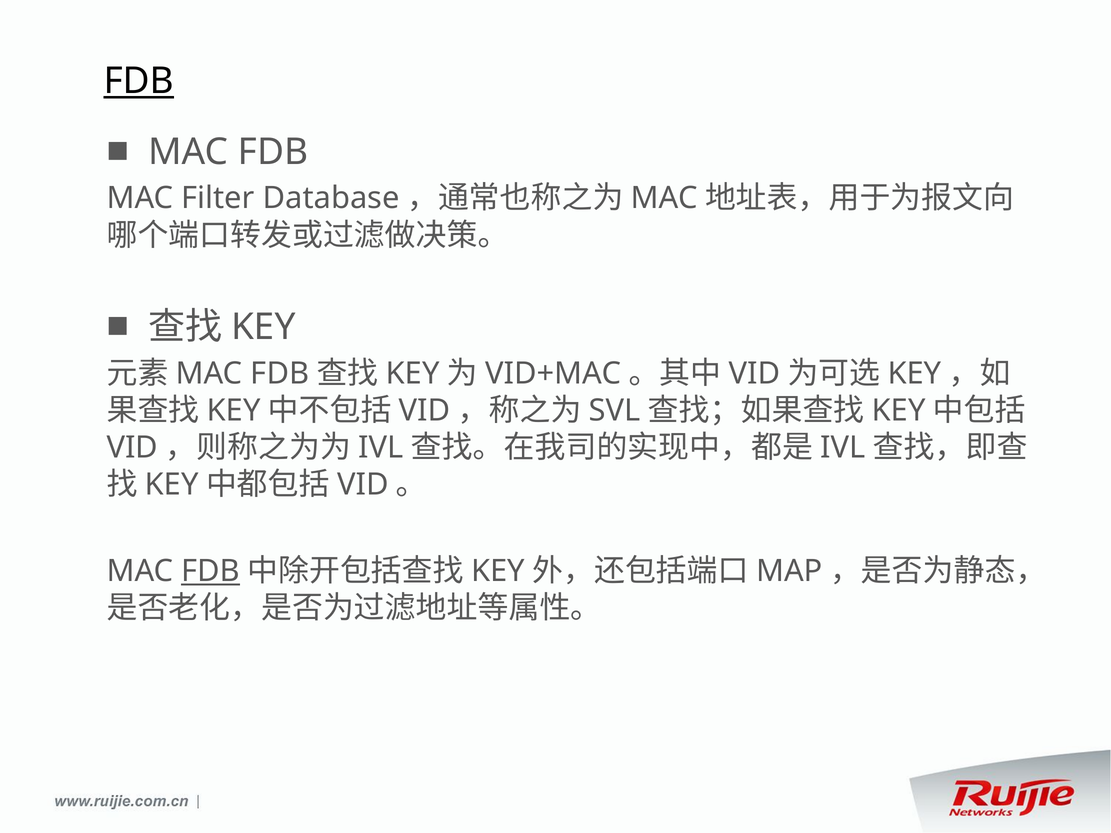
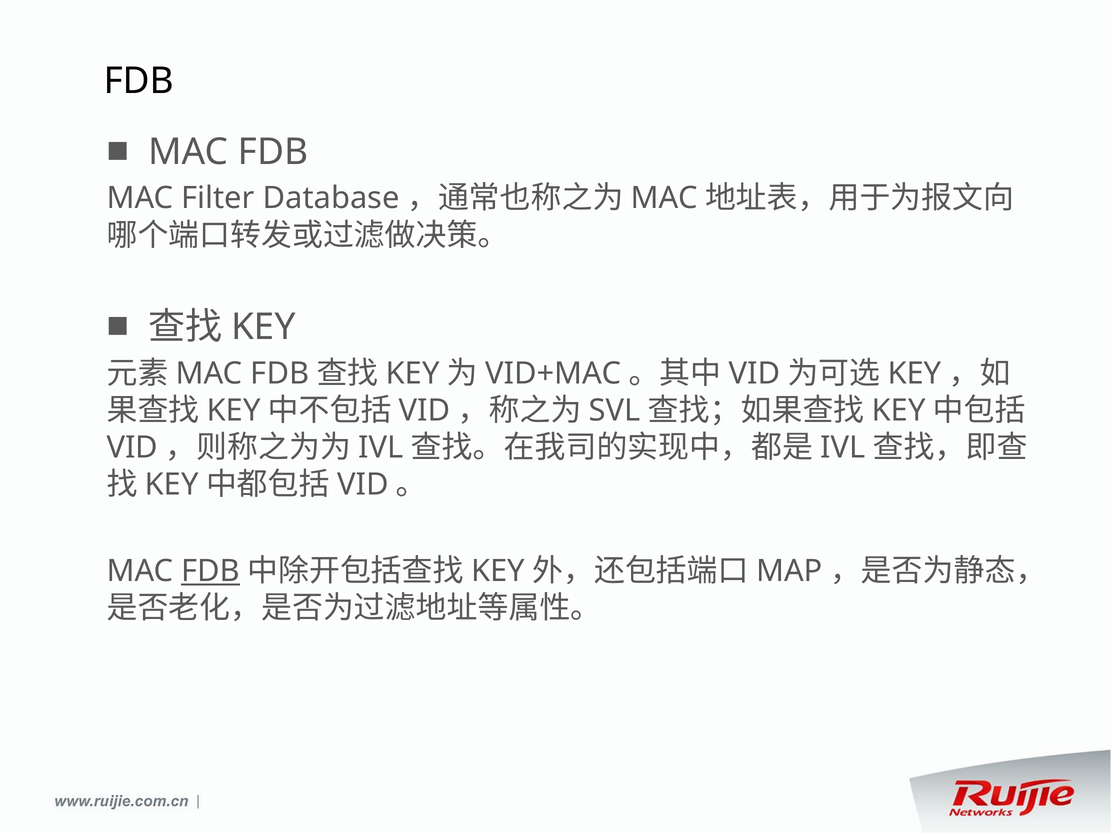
FDB underline: present -> none (139, 81)
